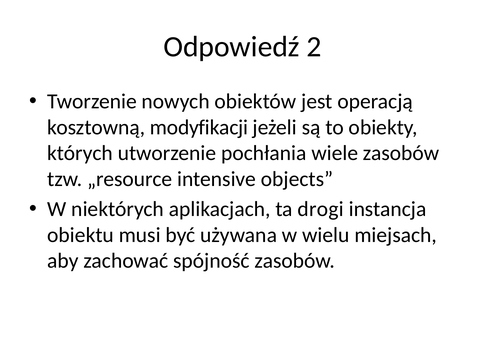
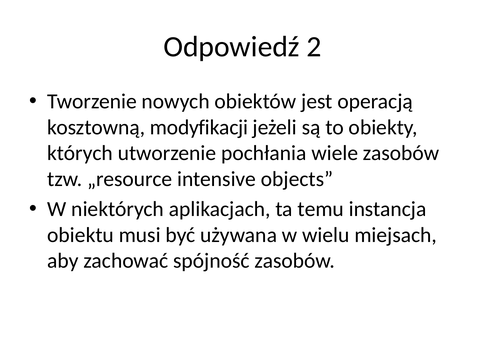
drogi: drogi -> temu (321, 210)
